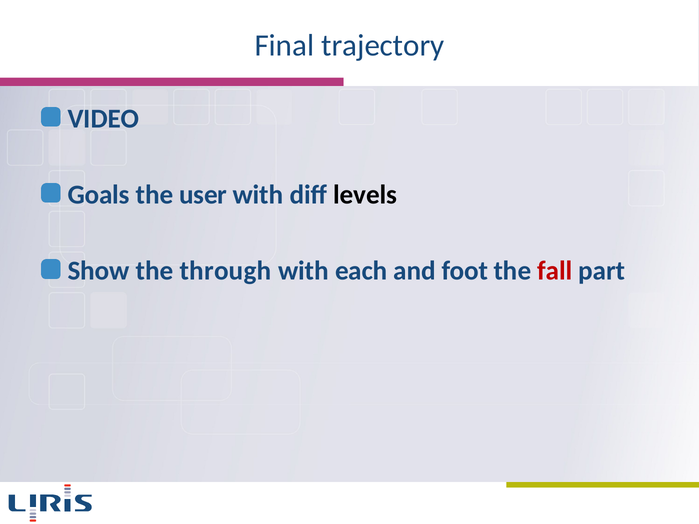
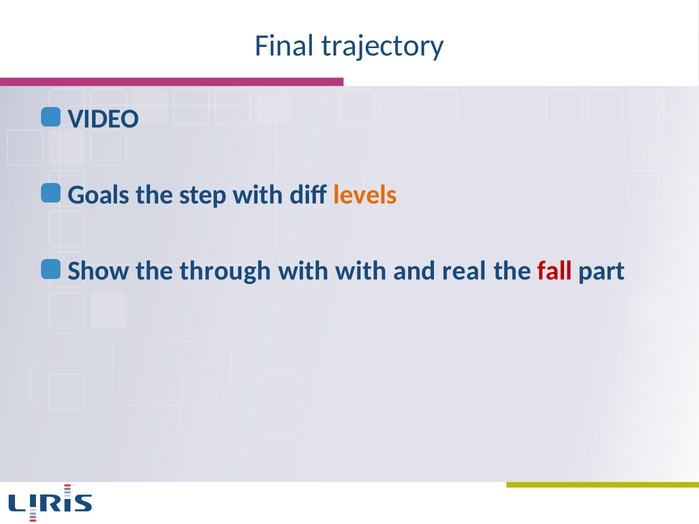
user: user -> step (203, 195)
levels colour: black -> orange (365, 195)
with each: each -> with (361, 271)
foot: foot -> real (465, 271)
